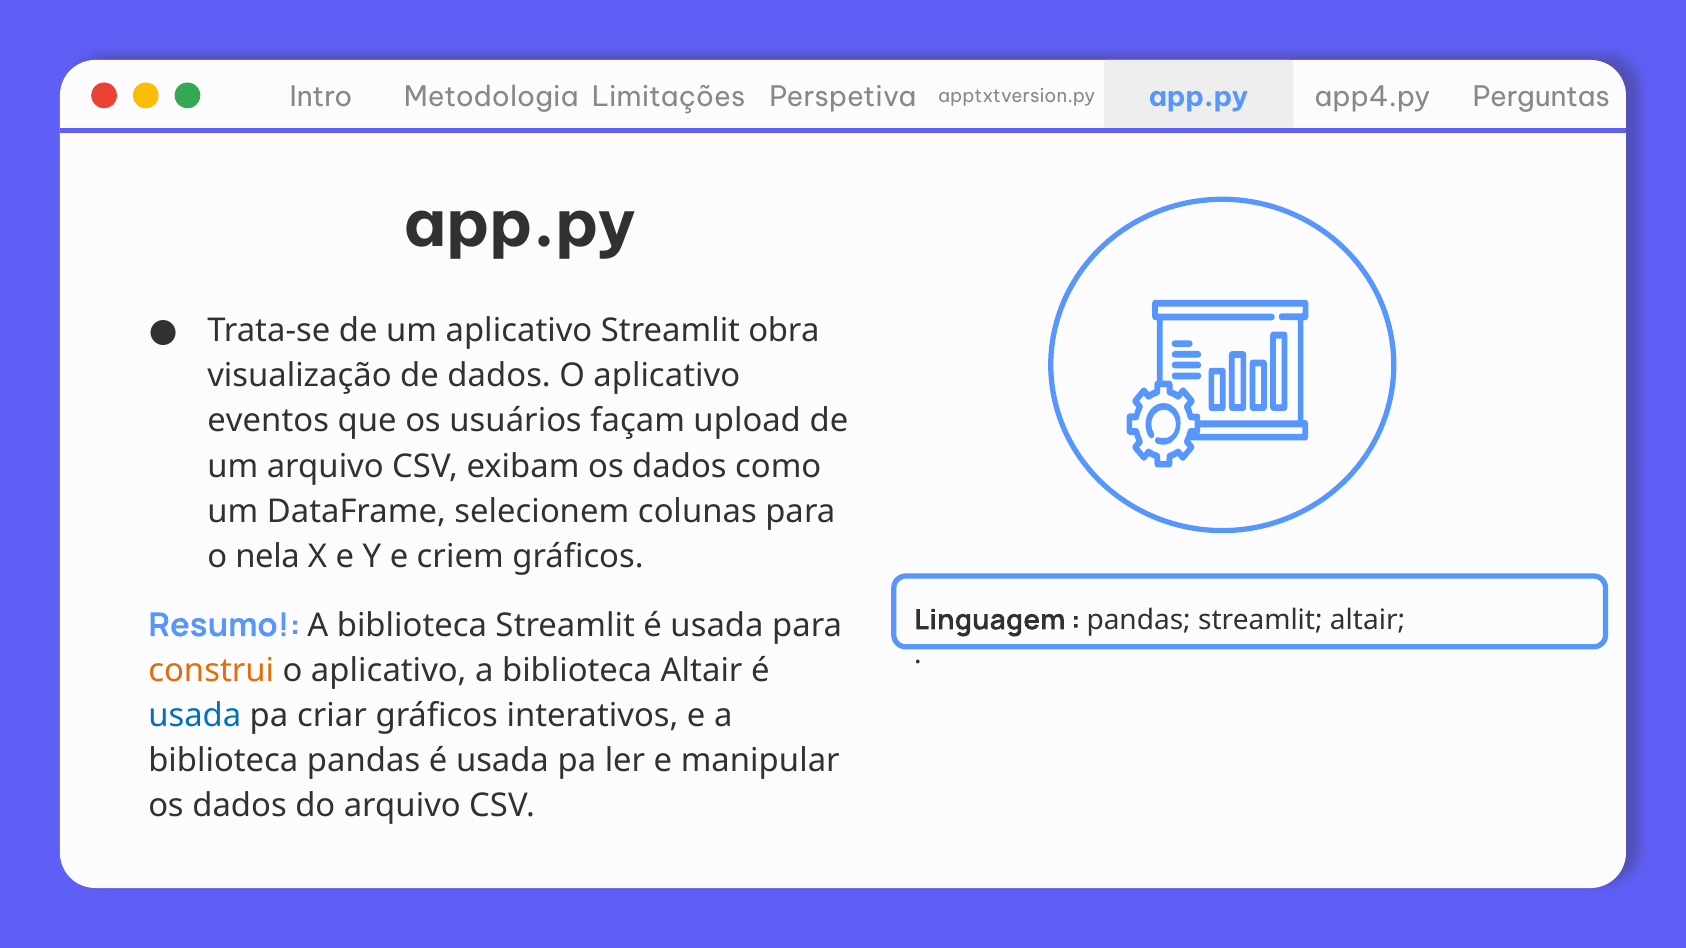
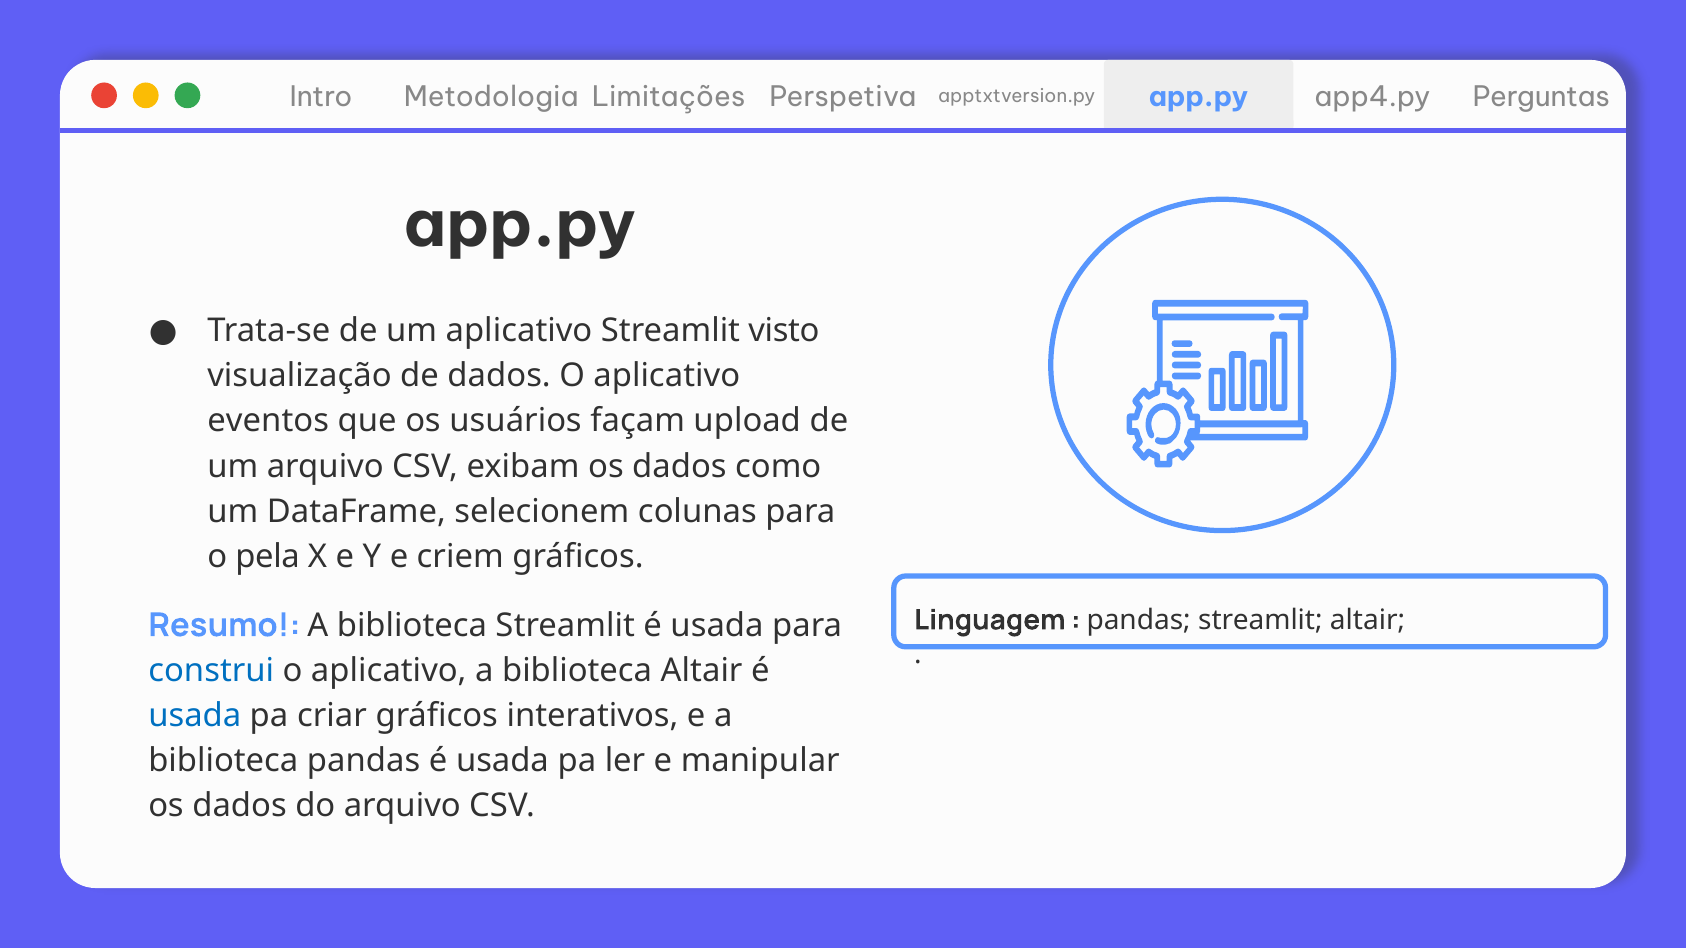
obra: obra -> visto (784, 331)
nela: nela -> pela (268, 557)
construi colour: orange -> blue (211, 671)
